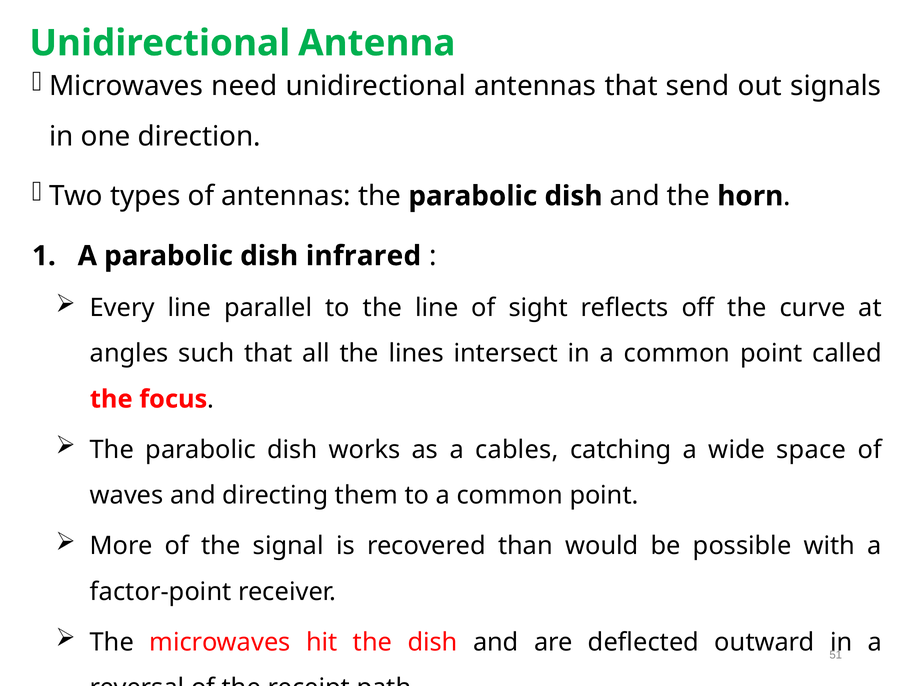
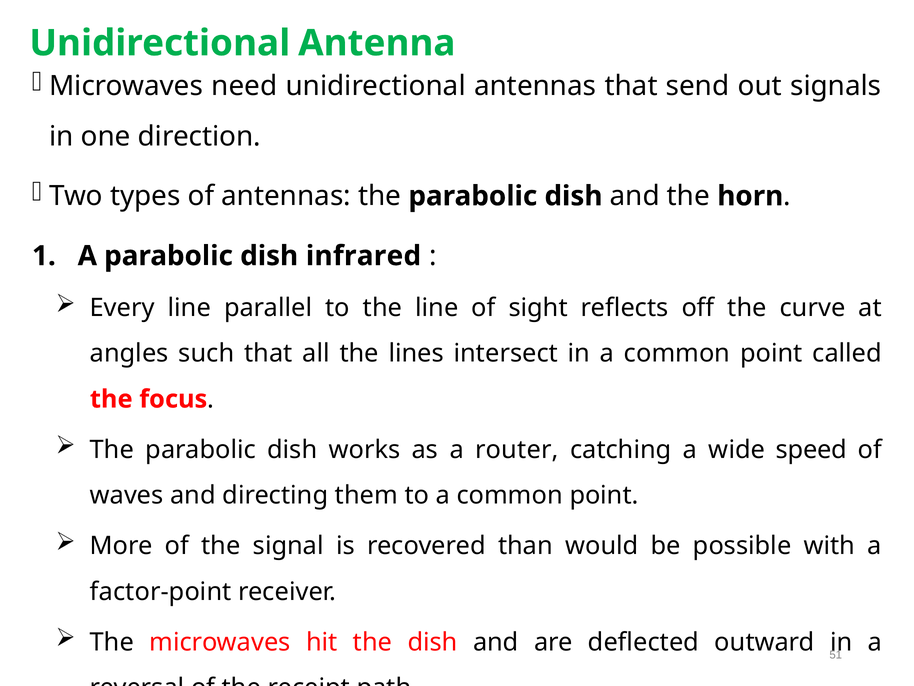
cables: cables -> router (517, 449)
space: space -> speed (811, 449)
